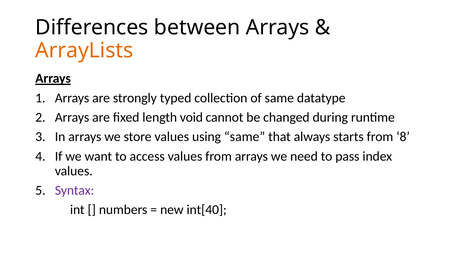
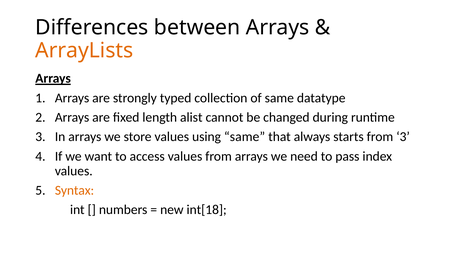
void: void -> alist (191, 117)
from 8: 8 -> 3 (403, 137)
Syntax colour: purple -> orange (74, 190)
int[40: int[40 -> int[18 (207, 209)
